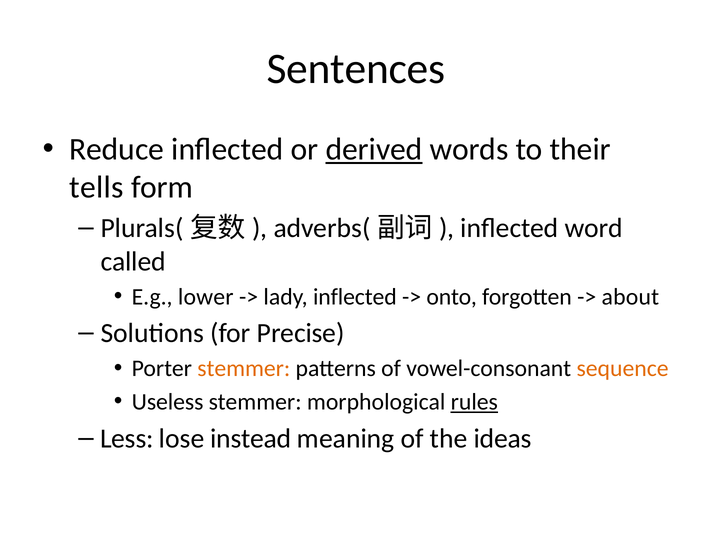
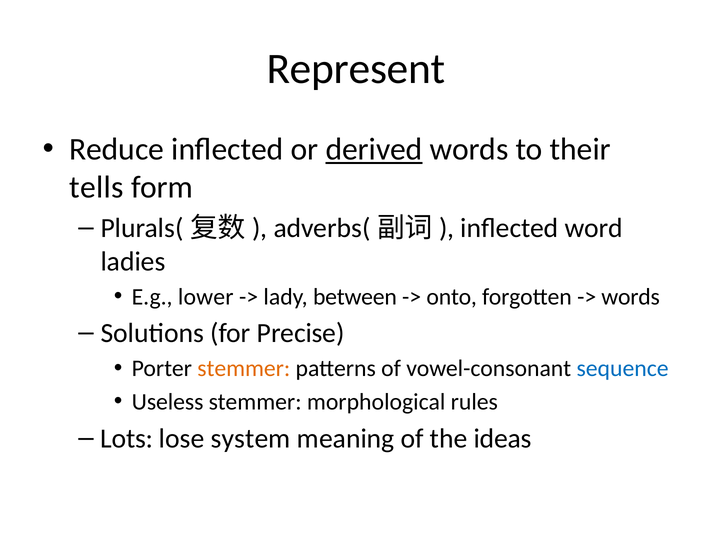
Sentences: Sentences -> Represent (356, 69)
called: called -> ladies (133, 261)
lady inflected: inflected -> between (355, 297)
about: about -> words (631, 297)
sequence colour: orange -> blue (623, 369)
rules underline: present -> none (474, 402)
Less: Less -> Lots (127, 438)
instead: instead -> system (251, 438)
